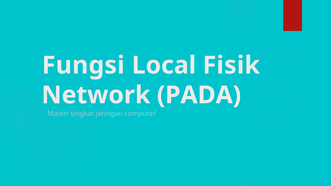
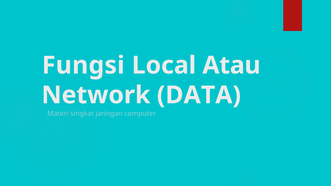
Fisik: Fisik -> Atau (231, 65)
PADA: PADA -> DATA (199, 95)
